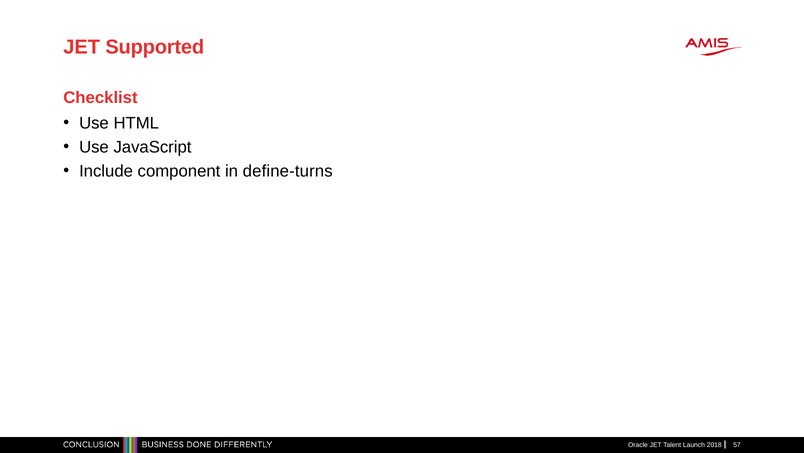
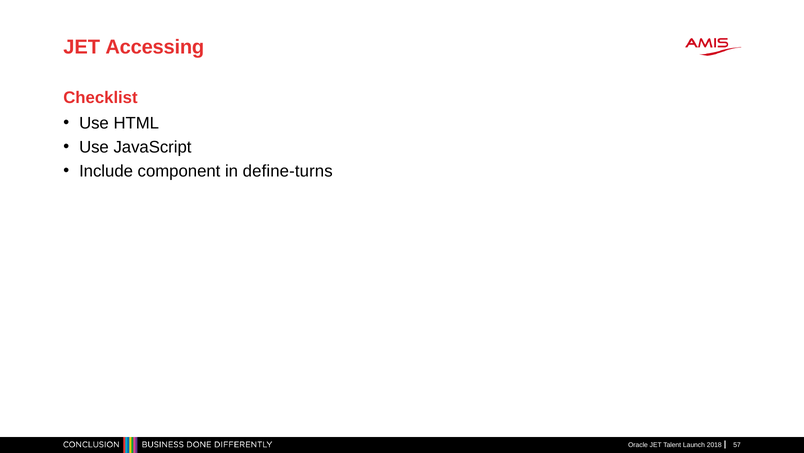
Supported: Supported -> Accessing (155, 47)
